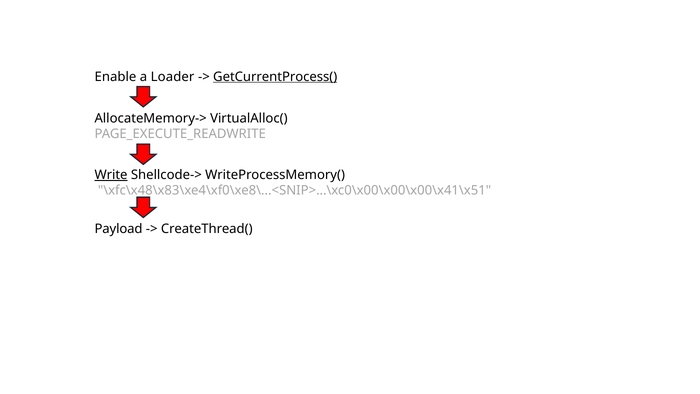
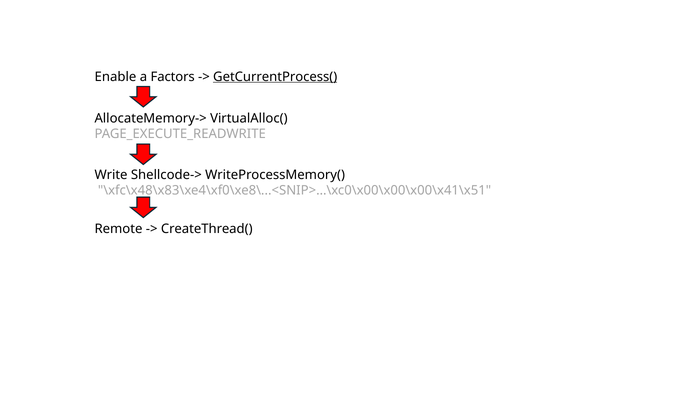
Loader: Loader -> Factors (173, 77)
Write underline: present -> none (111, 175)
Payload: Payload -> Remote (118, 229)
